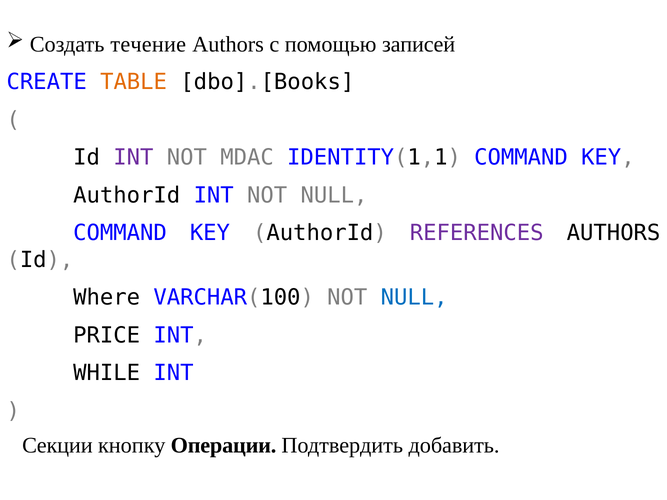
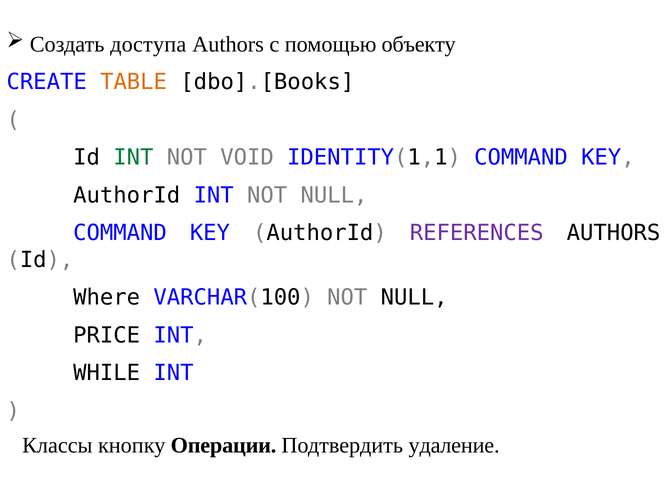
течение: течение -> доступа (148, 44)
записей: записей -> объекту (419, 44)
INT colour: purple -> green (133, 158)
MDAC: MDAC -> VOID (247, 158)
NULL colour: blue -> black (414, 298)
Секции: Секции -> Классы (57, 445)
добавить: добавить -> удаление (454, 445)
